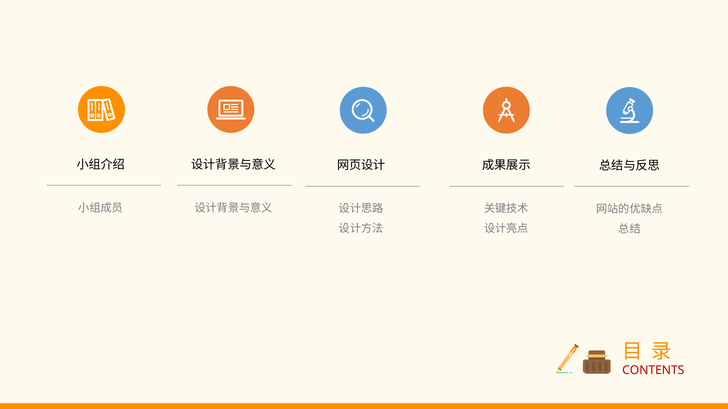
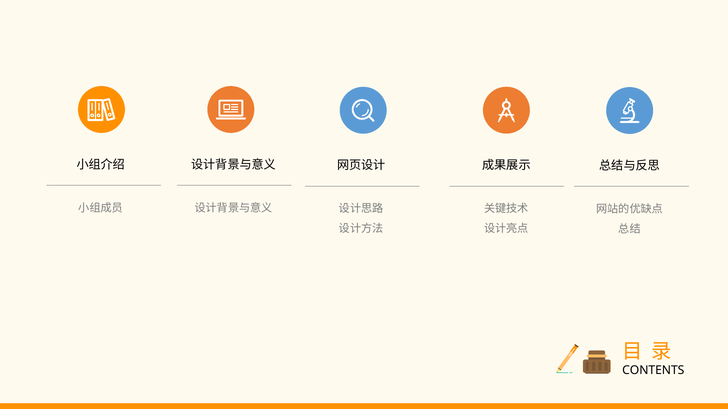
CONTENTS colour: red -> black (653, 371)
